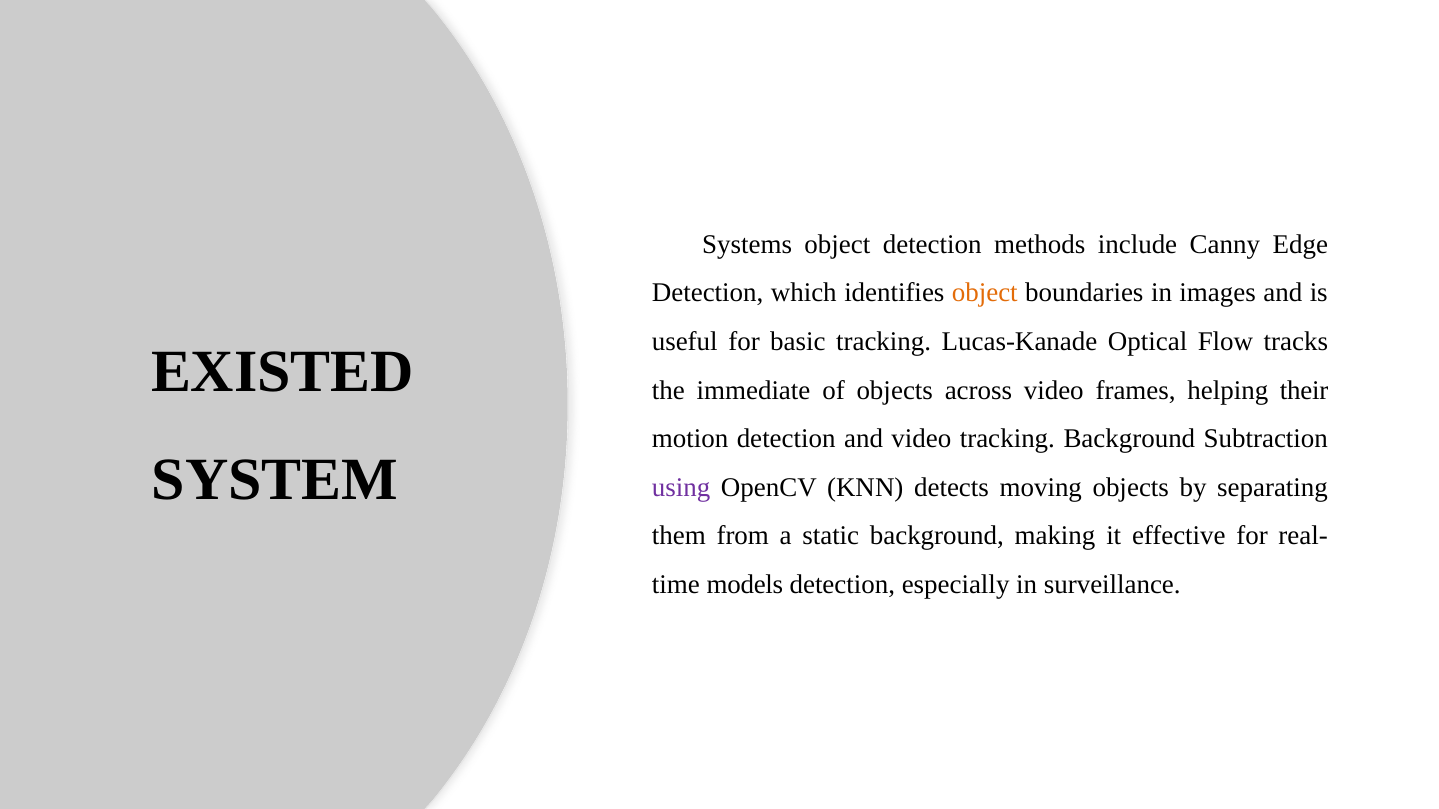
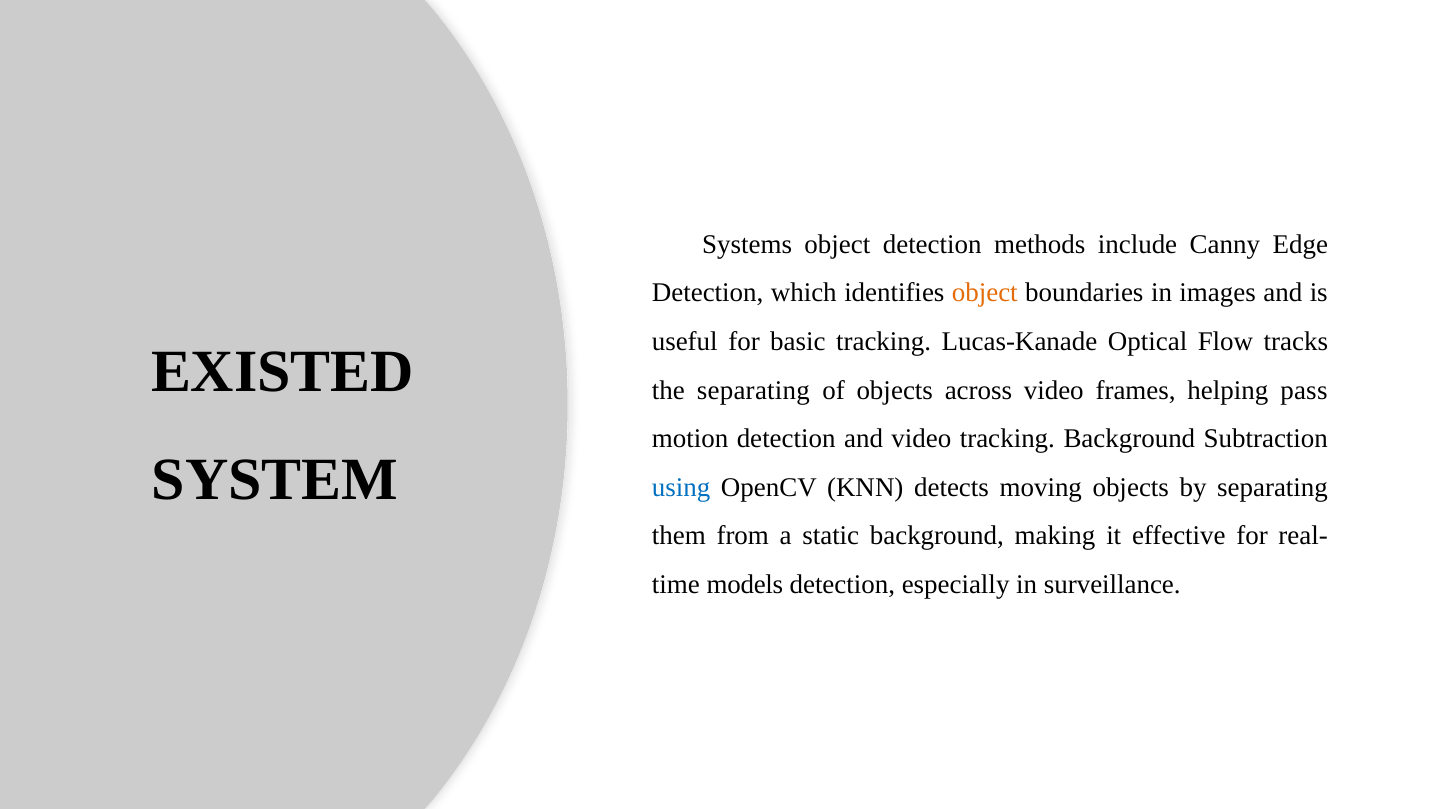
the immediate: immediate -> separating (753, 390)
their: their -> pass (1304, 390)
using colour: purple -> blue (681, 487)
